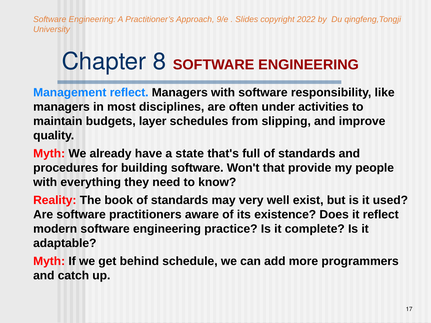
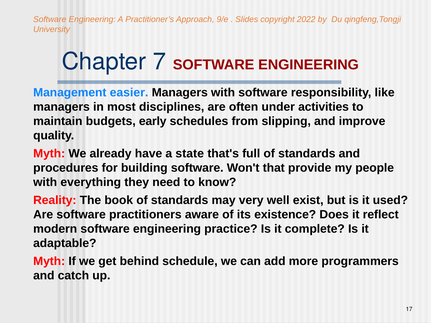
8: 8 -> 7 (160, 62)
Management reflect: reflect -> easier (129, 92)
layer: layer -> early (153, 121)
